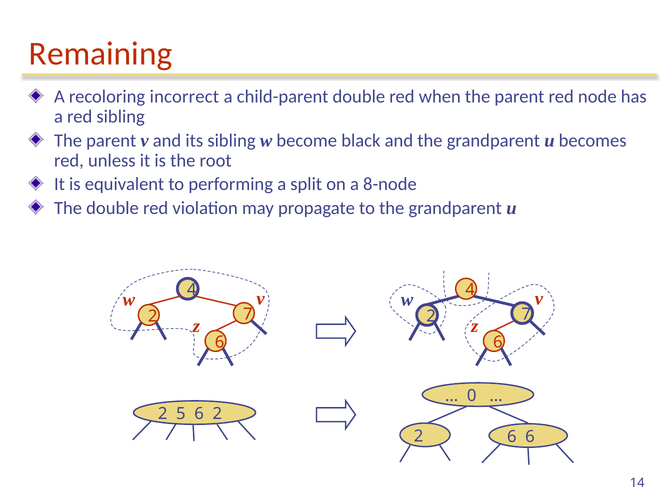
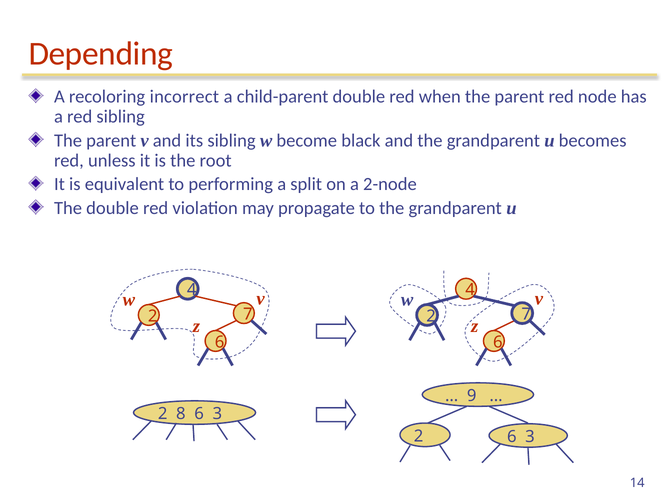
Remaining: Remaining -> Depending (101, 54)
8-node: 8-node -> 2-node (390, 184)
0: 0 -> 9 (472, 396)
5: 5 -> 8 (181, 414)
2: 2 -> 3 (217, 414)
6: 6 -> 3 (530, 437)
